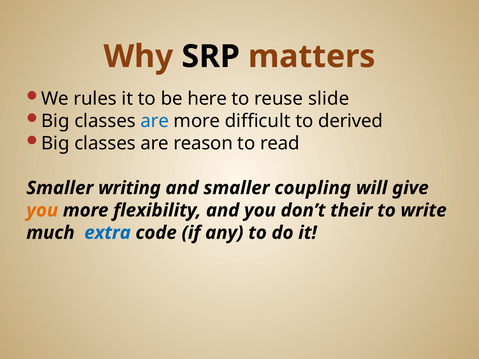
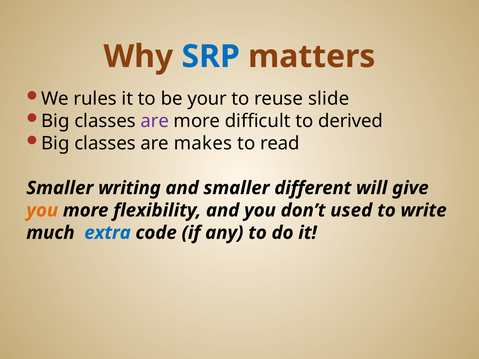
SRP colour: black -> blue (211, 57)
here: here -> your (207, 99)
are colour: blue -> purple (155, 121)
reason: reason -> makes (203, 143)
coupling: coupling -> different (313, 188)
their: their -> used (351, 210)
